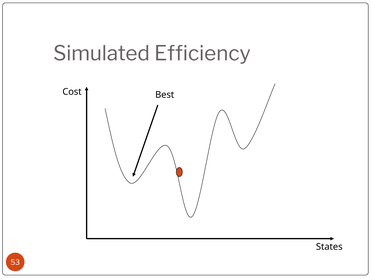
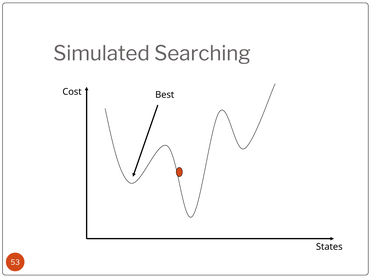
Efficiency: Efficiency -> Searching (202, 53)
